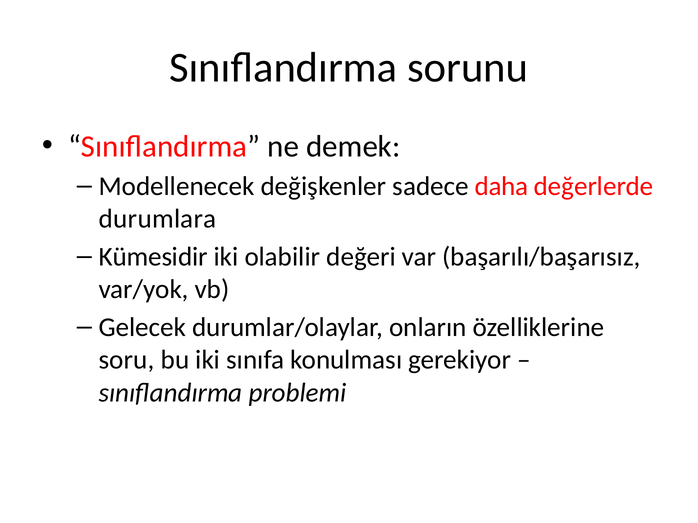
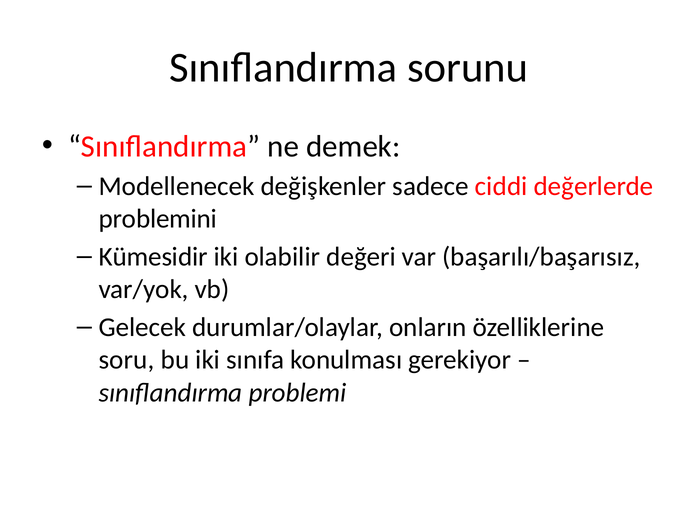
daha: daha -> ciddi (501, 187)
durumlara: durumlara -> problemini (158, 219)
